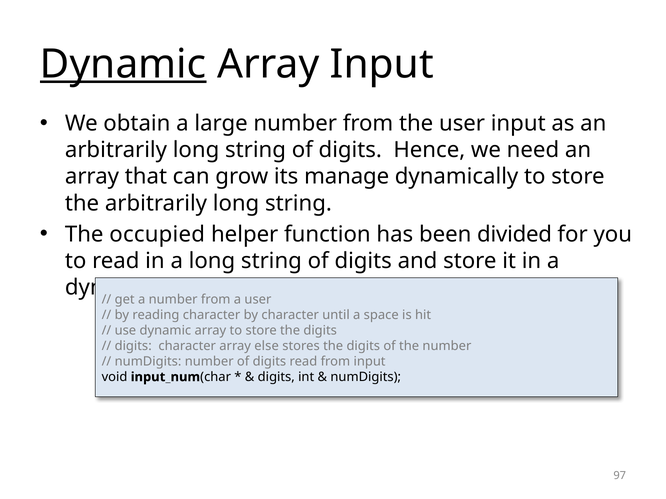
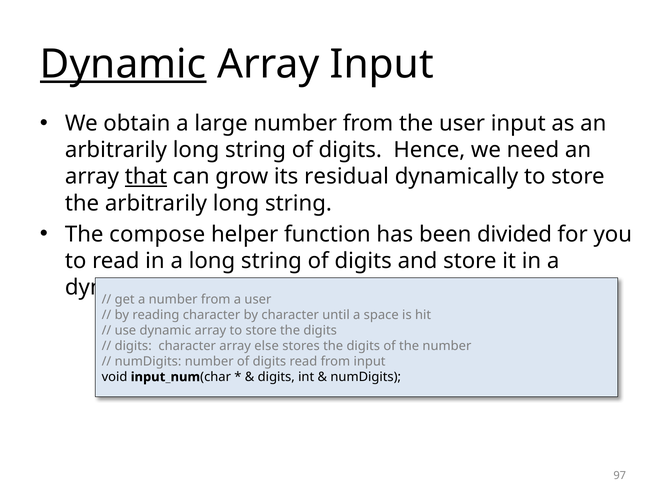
that underline: none -> present (146, 177)
manage: manage -> residual (347, 177)
occupied: occupied -> compose (157, 235)
